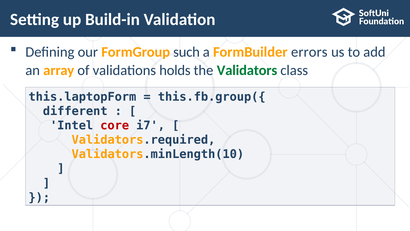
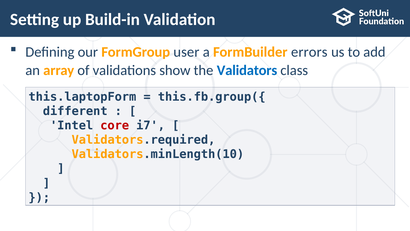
such: such -> user (186, 52)
holds: holds -> show (175, 70)
Validators colour: green -> blue (247, 70)
